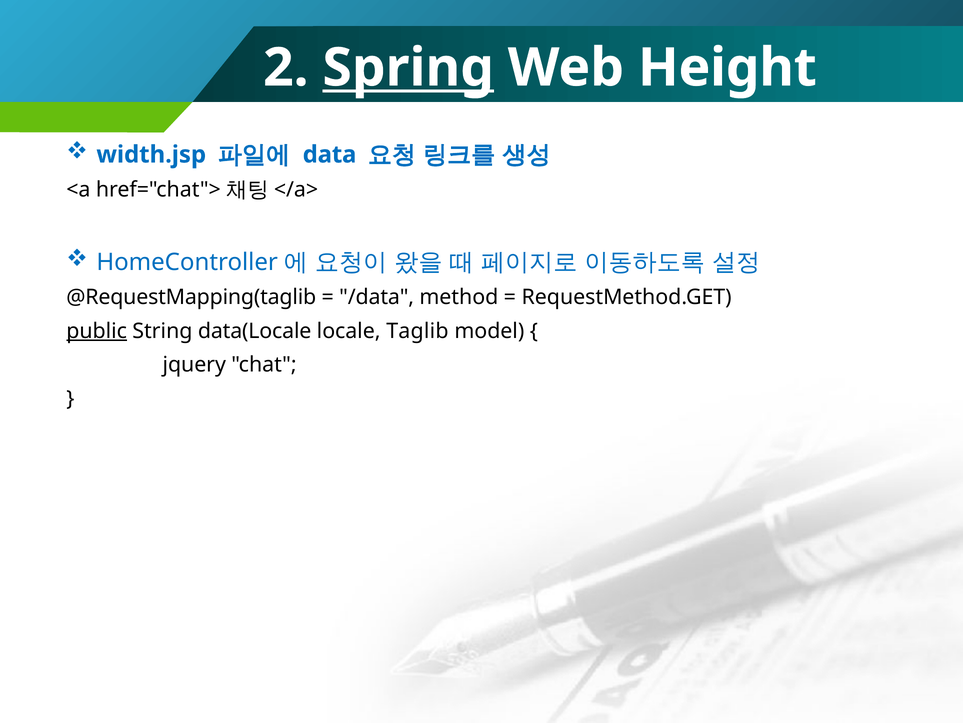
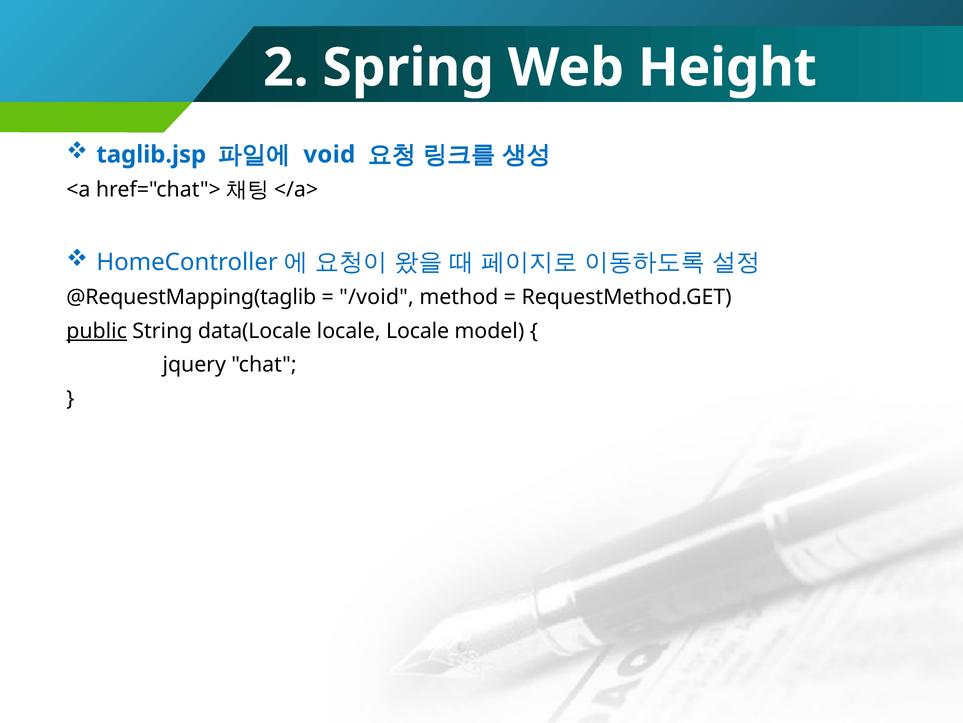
Spring underline: present -> none (408, 68)
width.jsp: width.jsp -> taglib.jsp (151, 154)
data: data -> void (329, 154)
/data: /data -> /void (377, 297)
locale Taglib: Taglib -> Locale (418, 331)
